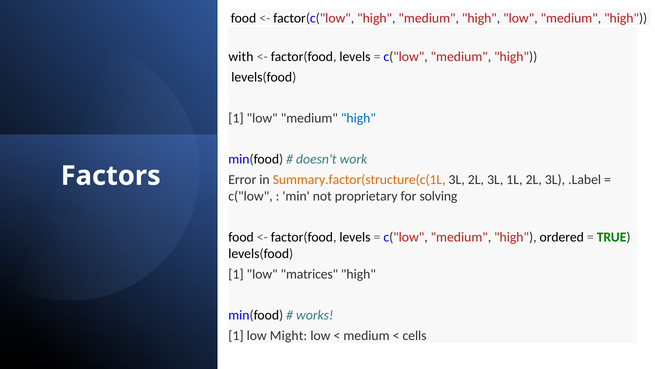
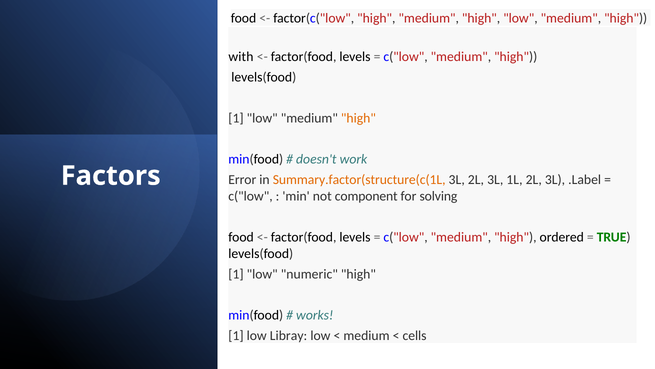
high colour: blue -> orange (358, 118)
proprietary: proprietary -> component (366, 196)
matrices: matrices -> numeric (309, 274)
Might: Might -> Libray (289, 335)
